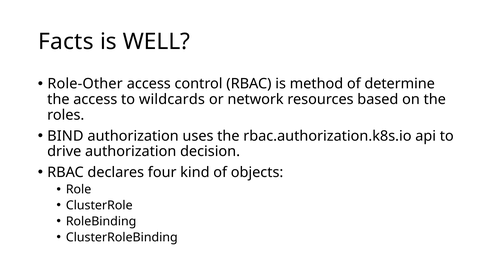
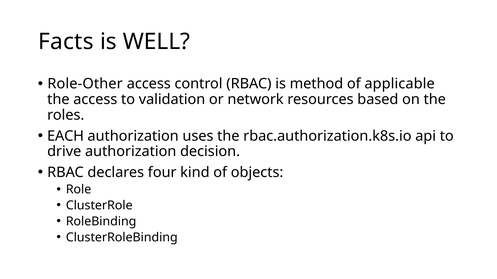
determine: determine -> applicable (400, 84)
wildcards: wildcards -> validation (172, 100)
BIND: BIND -> EACH (66, 136)
